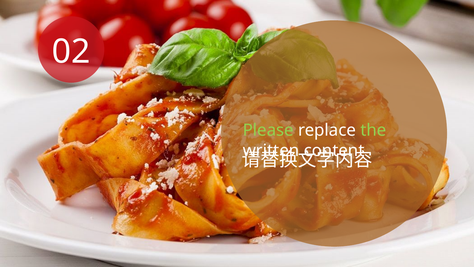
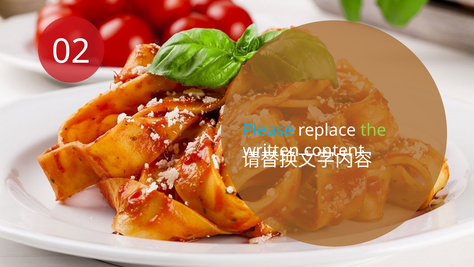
Please colour: light green -> light blue (268, 130)
